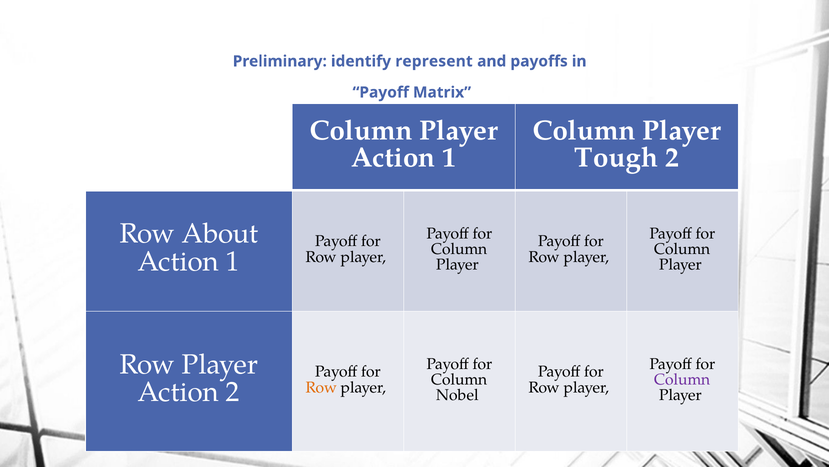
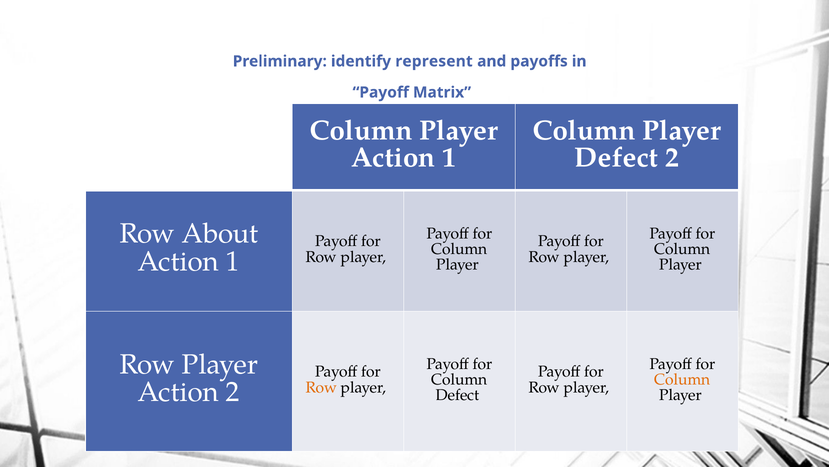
Tough: Tough -> Defect (616, 158)
Column colour: purple -> orange (682, 379)
Nobel: Nobel -> Defect (458, 395)
